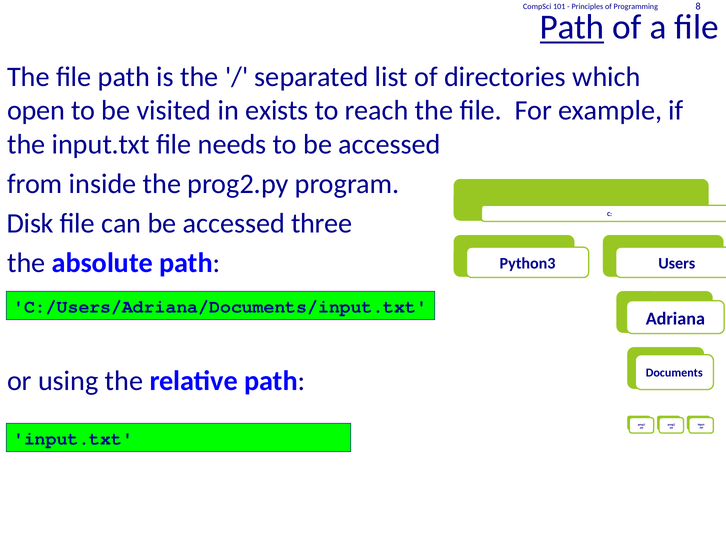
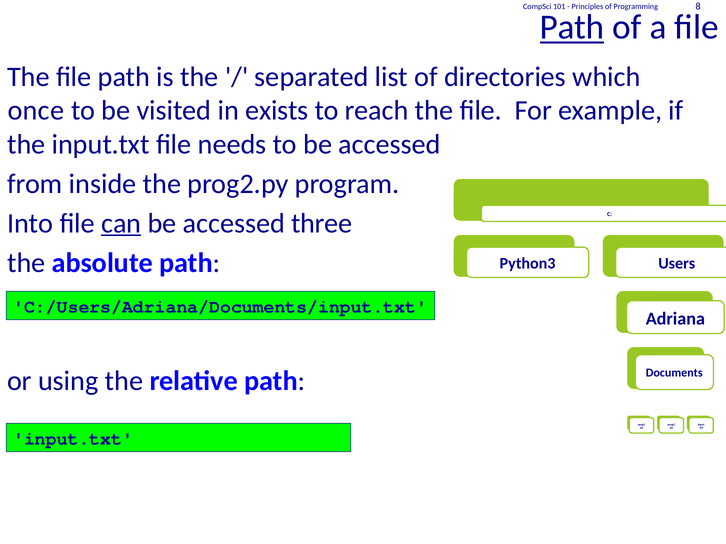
open: open -> once (36, 111)
Disk: Disk -> Into (30, 223)
can underline: none -> present (121, 223)
